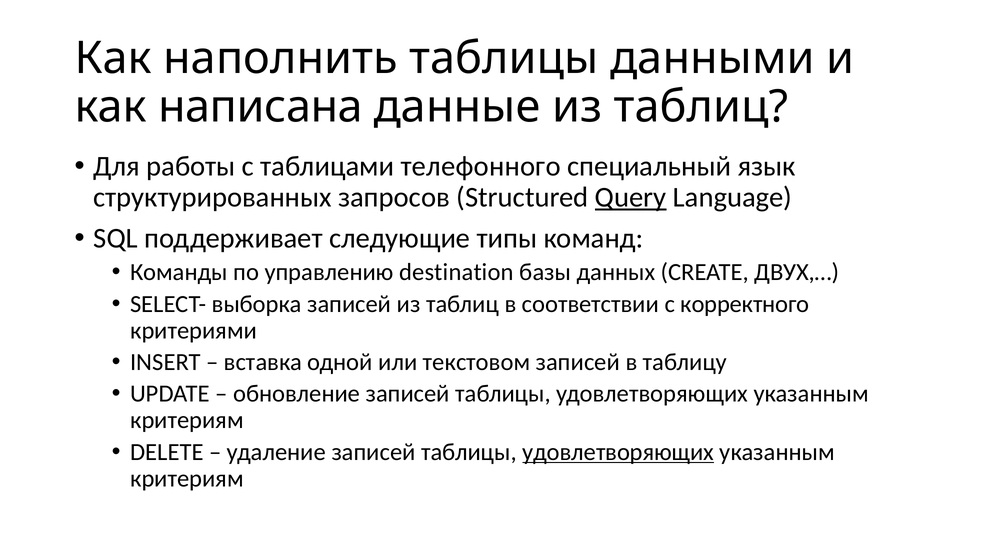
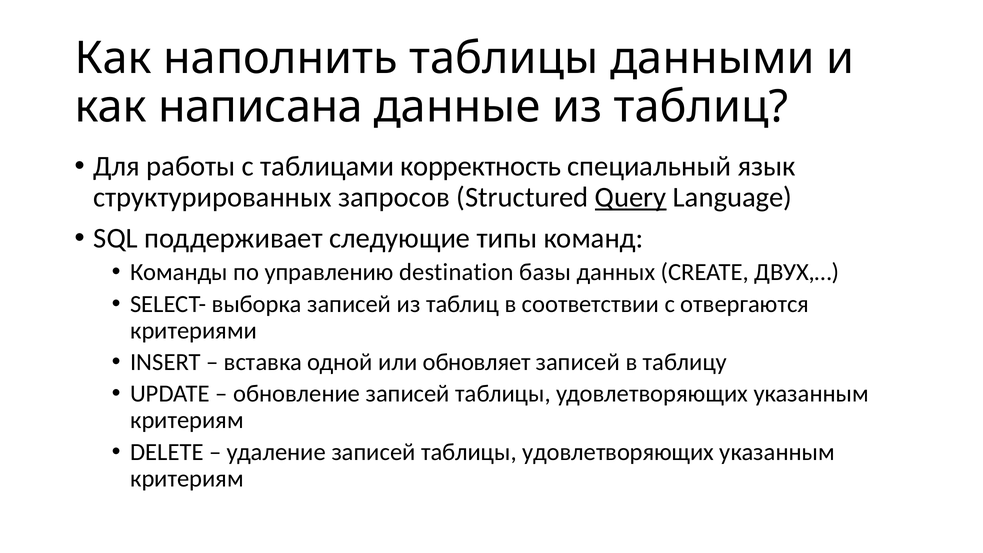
телефонного: телефонного -> корректность (481, 166)
корректного: корректного -> отвергаются (745, 304)
текстовом: текстовом -> обновляет (477, 362)
удовлетворяющих underline: present -> none (618, 452)
